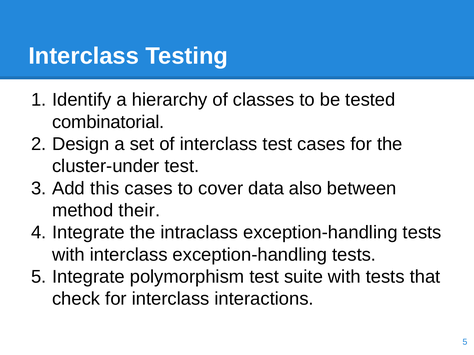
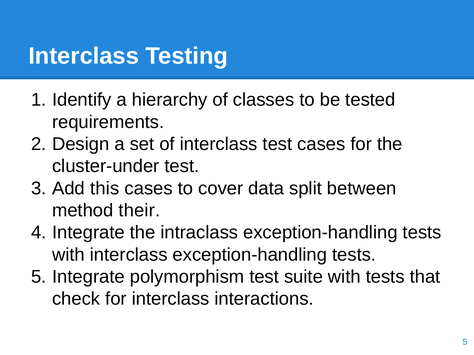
combinatorial: combinatorial -> requirements (108, 122)
also: also -> split (306, 189)
